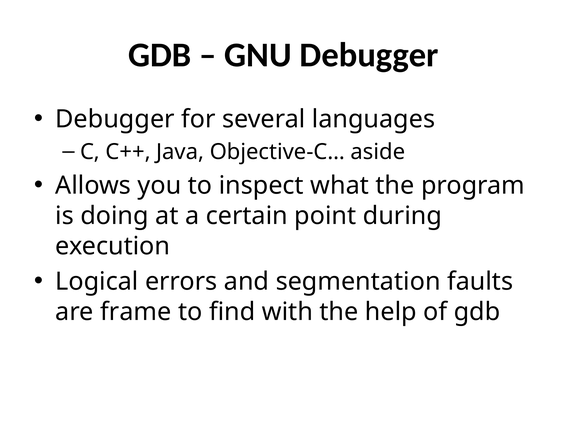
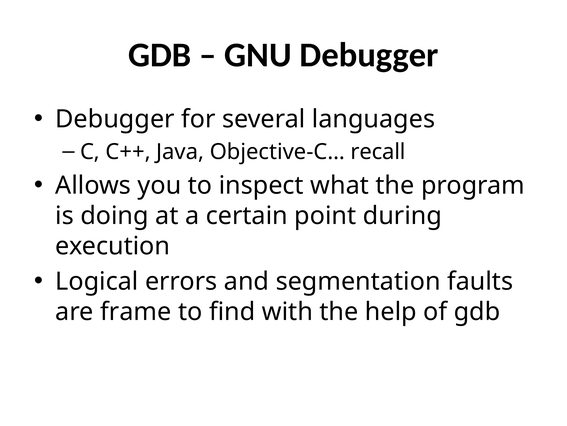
aside: aside -> recall (378, 152)
